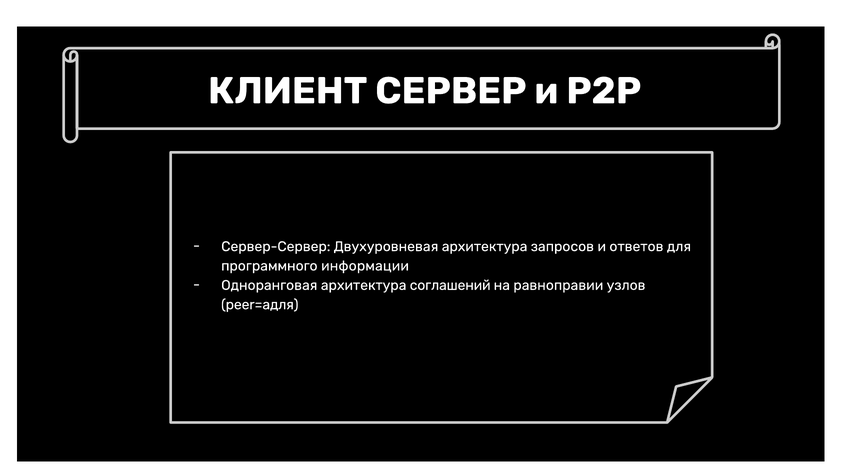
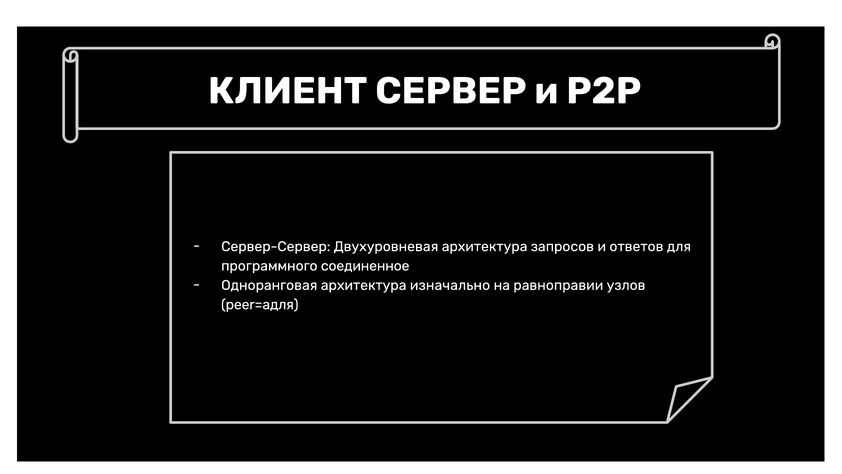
информации: информации -> соединенное (365, 266)
соглашений: соглашений -> изначально (450, 285)
